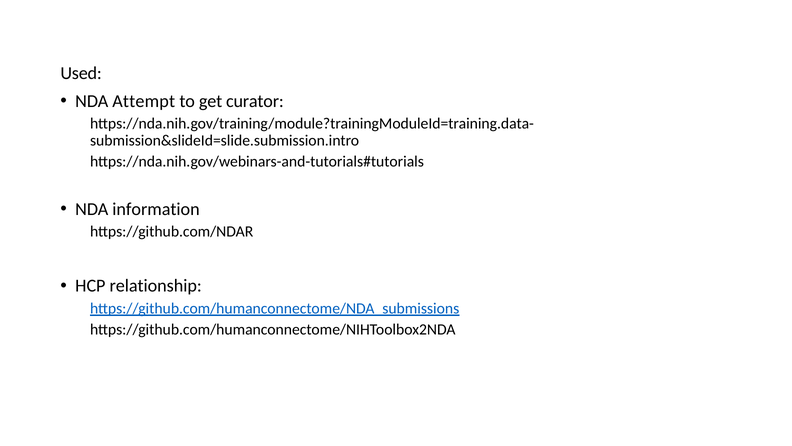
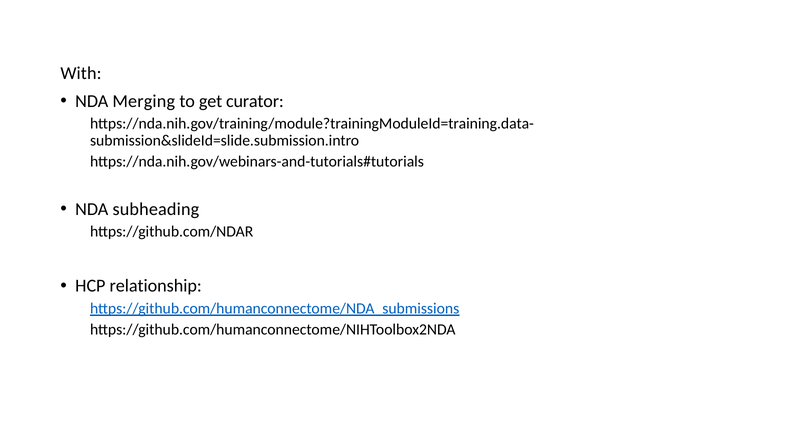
Used: Used -> With (81, 73)
Attempt: Attempt -> Merging (144, 101)
information: information -> subheading (156, 209)
